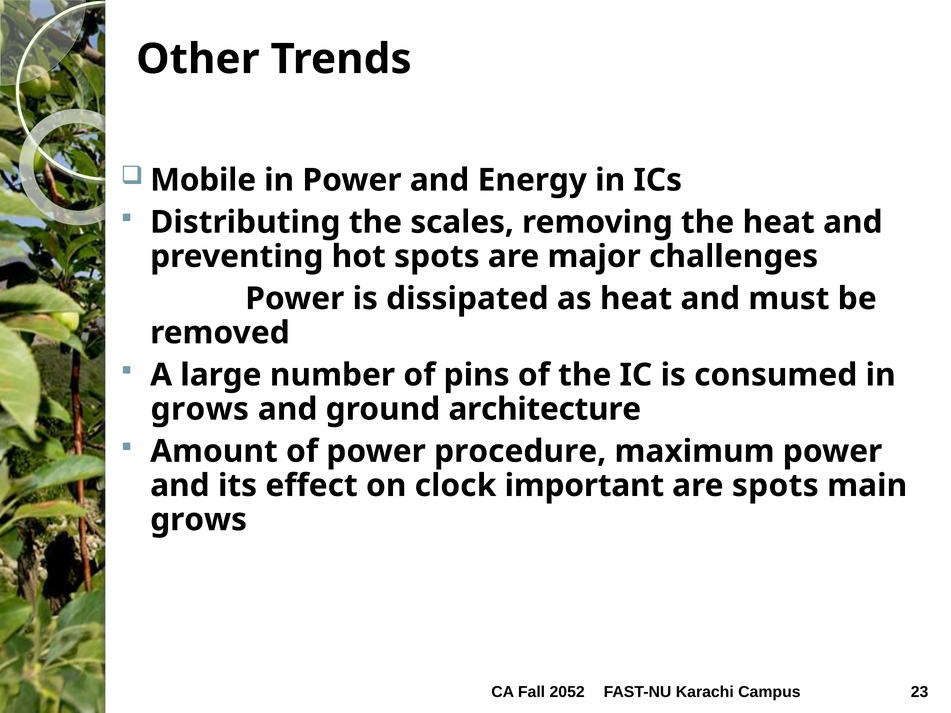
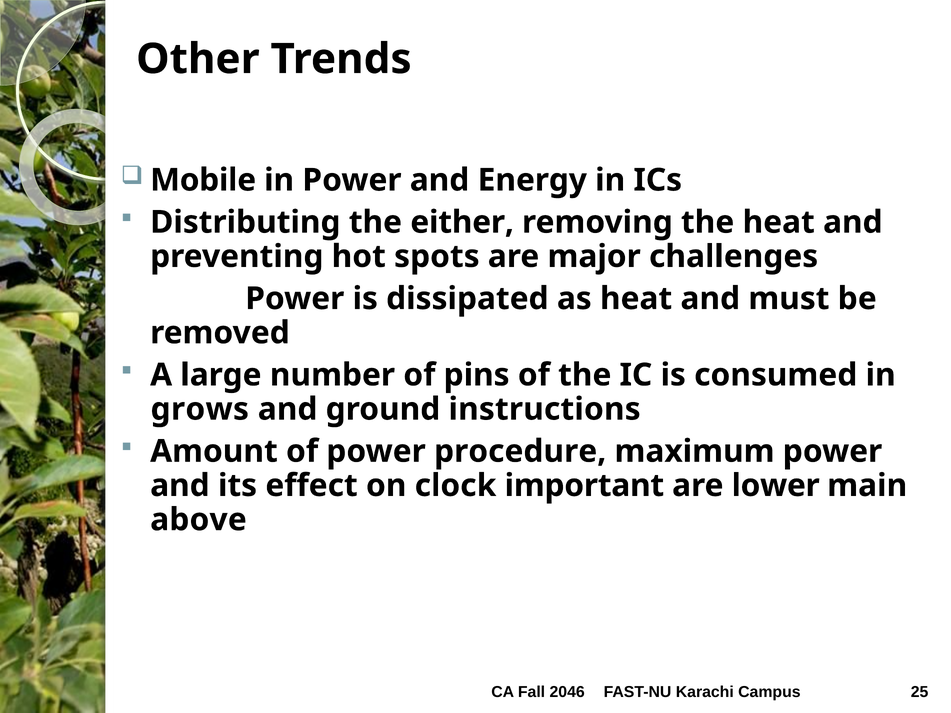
scales: scales -> either (462, 222)
architecture: architecture -> instructions (545, 409)
are spots: spots -> lower (776, 486)
grows: grows -> above (198, 520)
2052: 2052 -> 2046 (567, 692)
23: 23 -> 25 (920, 692)
